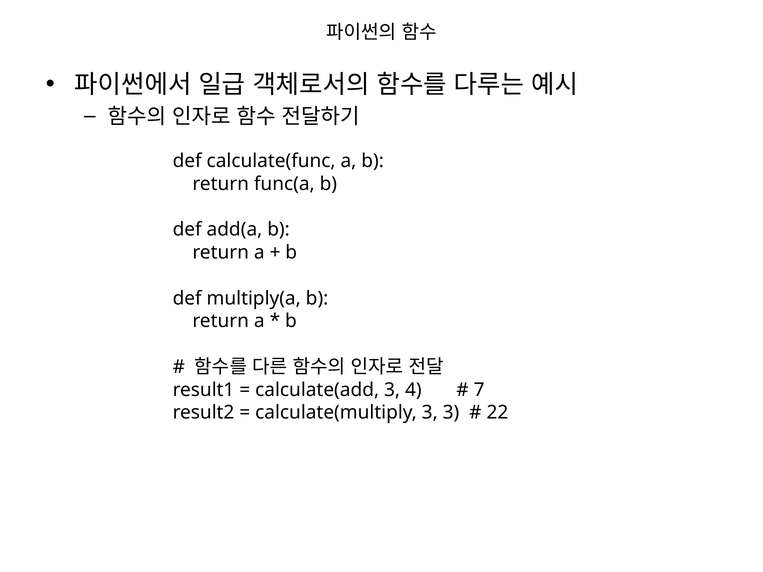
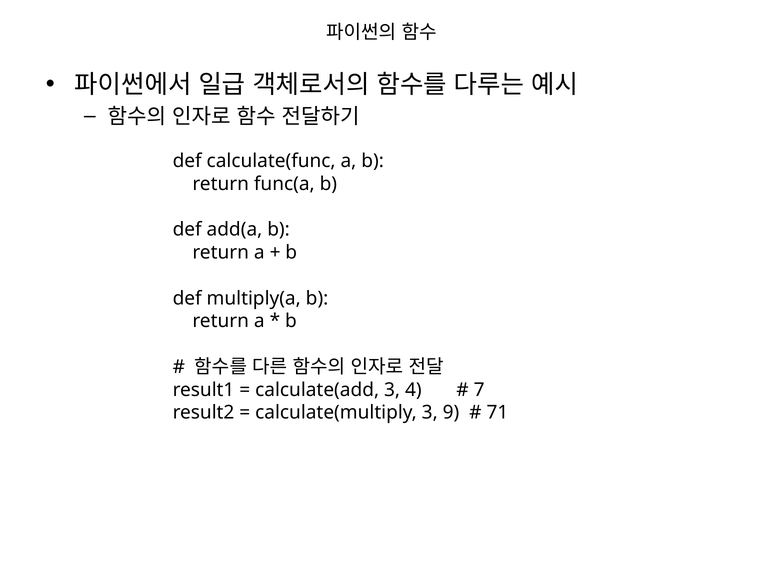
3 3: 3 -> 9 (451, 413)
22: 22 -> 71 (497, 413)
